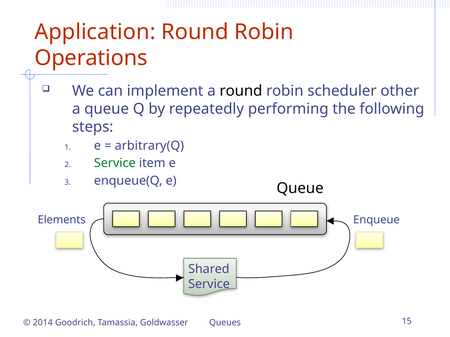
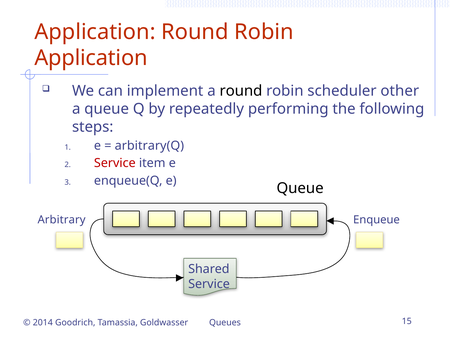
Operations: Operations -> Application (91, 58)
Service colour: green -> red (115, 163)
Elements: Elements -> Arbitrary (62, 220)
